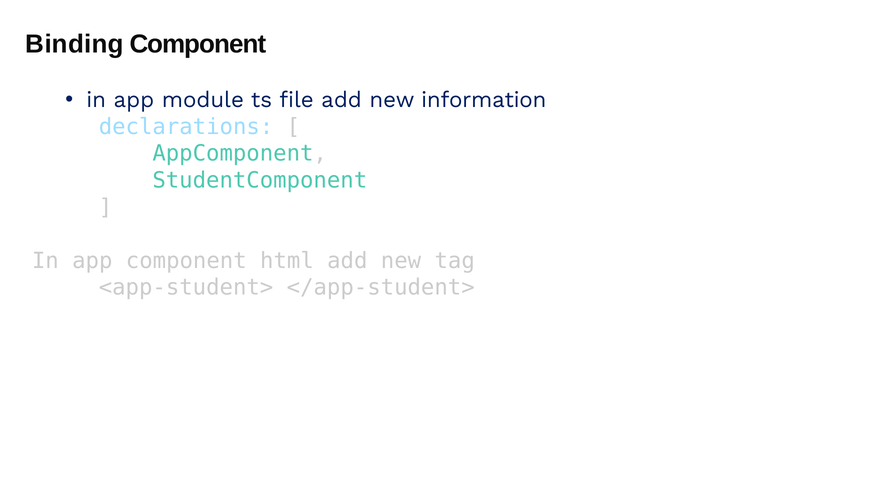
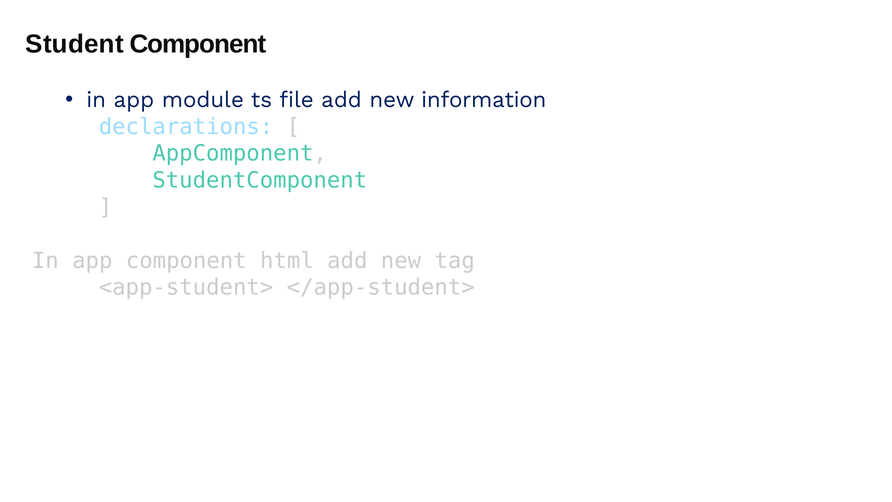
Binding: Binding -> Student (75, 44)
